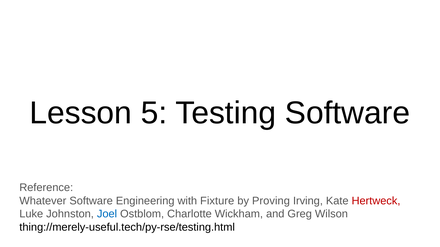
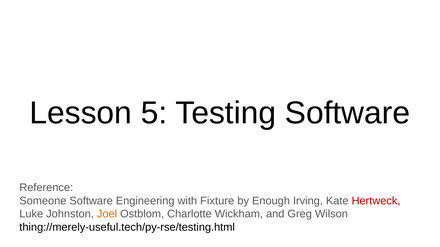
Whatever: Whatever -> Someone (43, 201)
Proving: Proving -> Enough (271, 201)
Joel colour: blue -> orange (107, 214)
